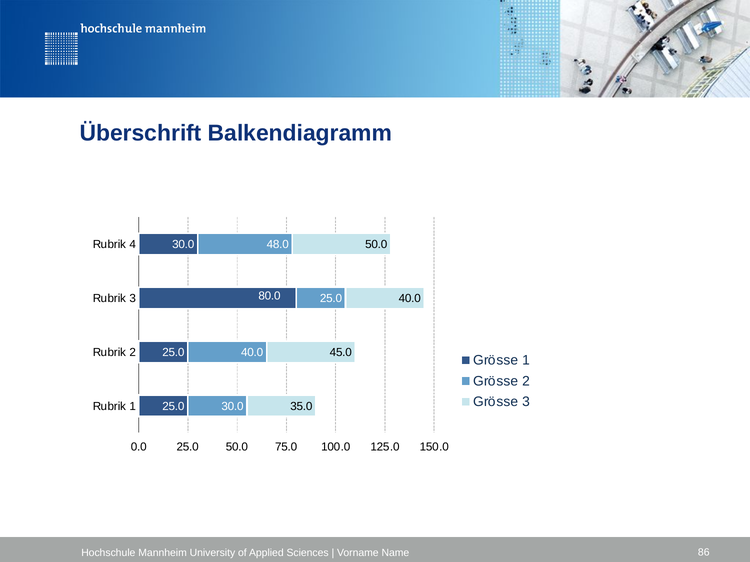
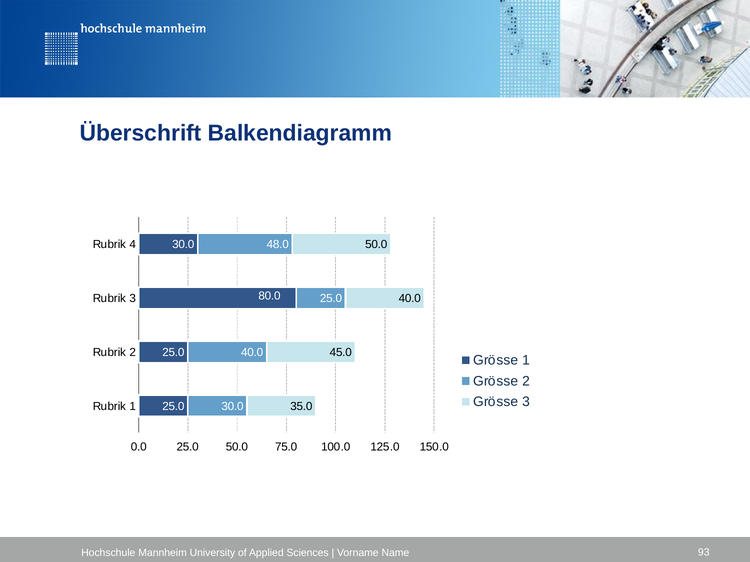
86: 86 -> 93 (704, 553)
